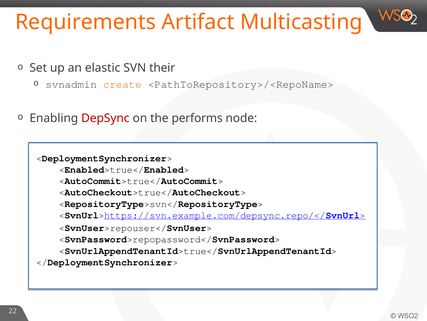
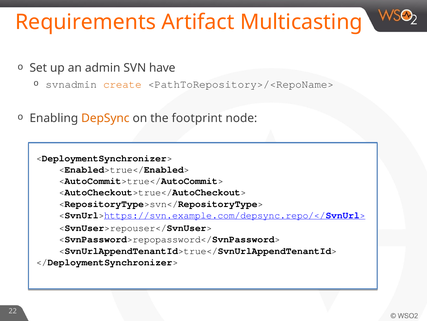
elastic: elastic -> admin (103, 68)
their: their -> have (162, 68)
DepSync colour: red -> orange (105, 118)
performs: performs -> footprint (197, 118)
